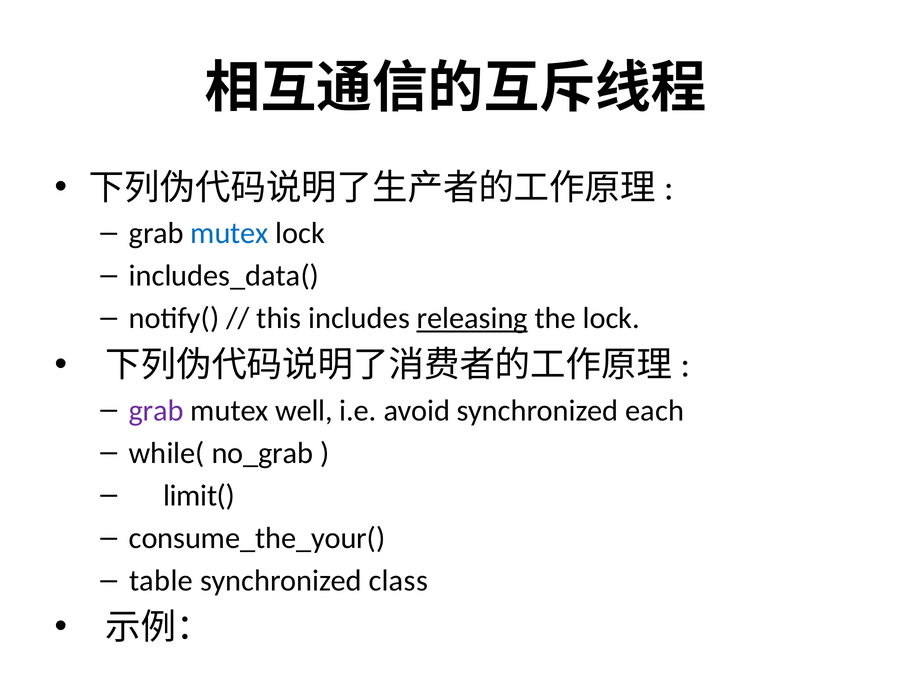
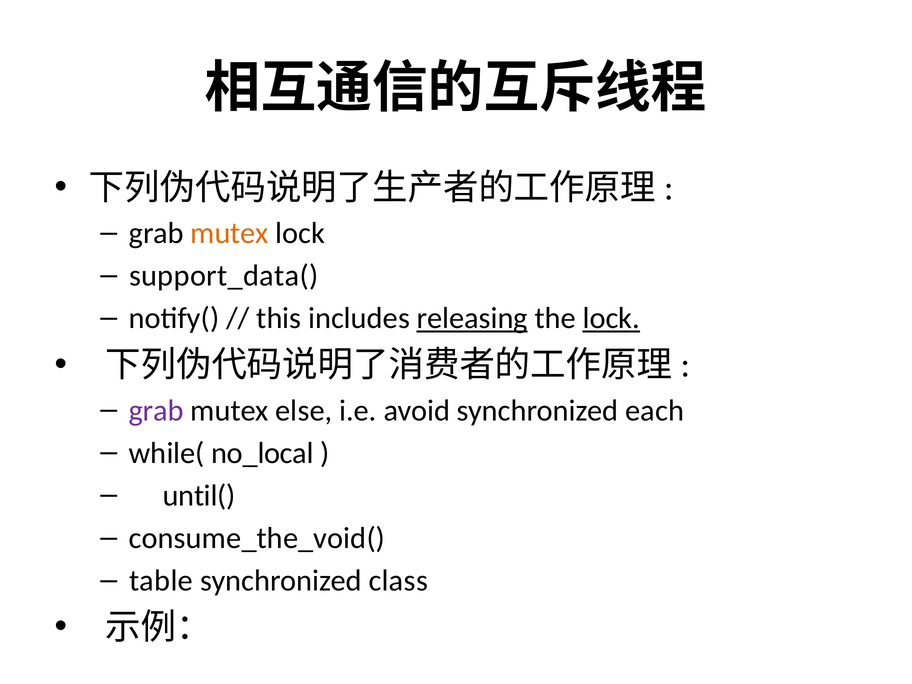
mutex colour: blue -> orange (229, 233)
includes_data(: includes_data( -> support_data( (224, 276)
lock underline: none -> present (611, 318)
well: well -> else (304, 411)
no_grab: no_grab -> no_local (263, 453)
limit(: limit( -> until( (199, 496)
consume_the_your(: consume_the_your( -> consume_the_void( (257, 538)
